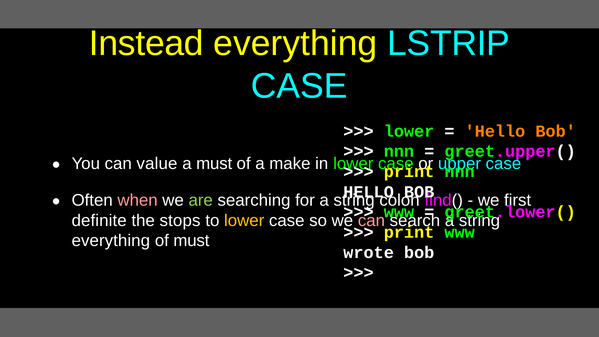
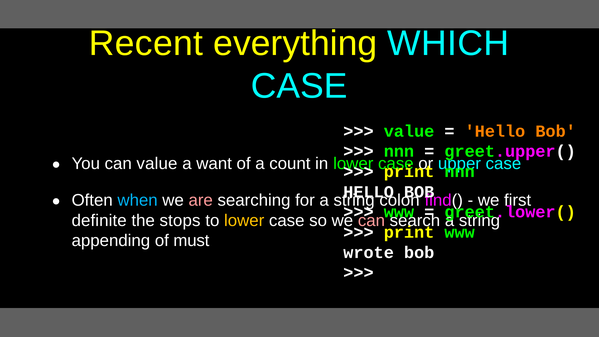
Instead: Instead -> Recent (146, 43)
LSTRIP: LSTRIP -> WHICH (448, 43)
lower: lower -> value (409, 131)
a must: must -> want (214, 164)
make: make -> count (290, 164)
when colour: pink -> light blue (138, 200)
are colour: light green -> pink (201, 200)
everything: everything -> appending (111, 241)
